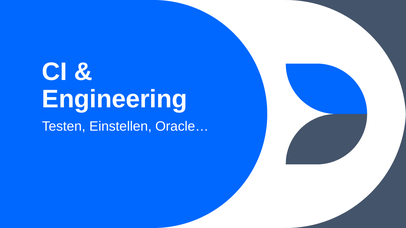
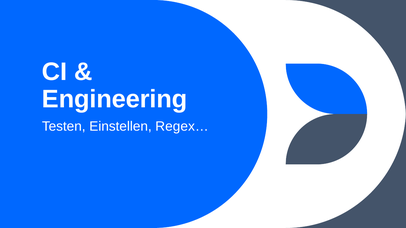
Oracle…: Oracle… -> Regex… (182, 127)
